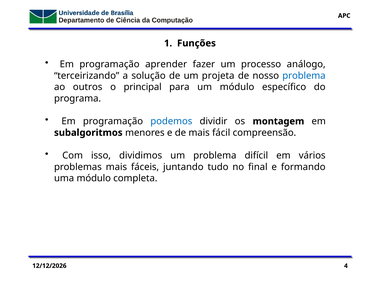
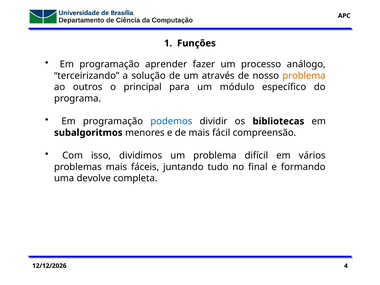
projeta: projeta -> através (218, 76)
problema colour: blue -> orange (304, 76)
montagem: montagem -> bibliotecas (278, 121)
uma módulo: módulo -> devolve (94, 178)
